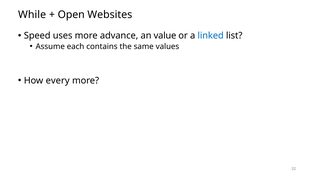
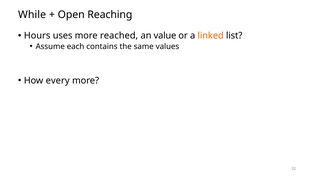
Websites: Websites -> Reaching (110, 15)
Speed: Speed -> Hours (37, 36)
advance: advance -> reached (119, 36)
linked colour: blue -> orange (211, 36)
